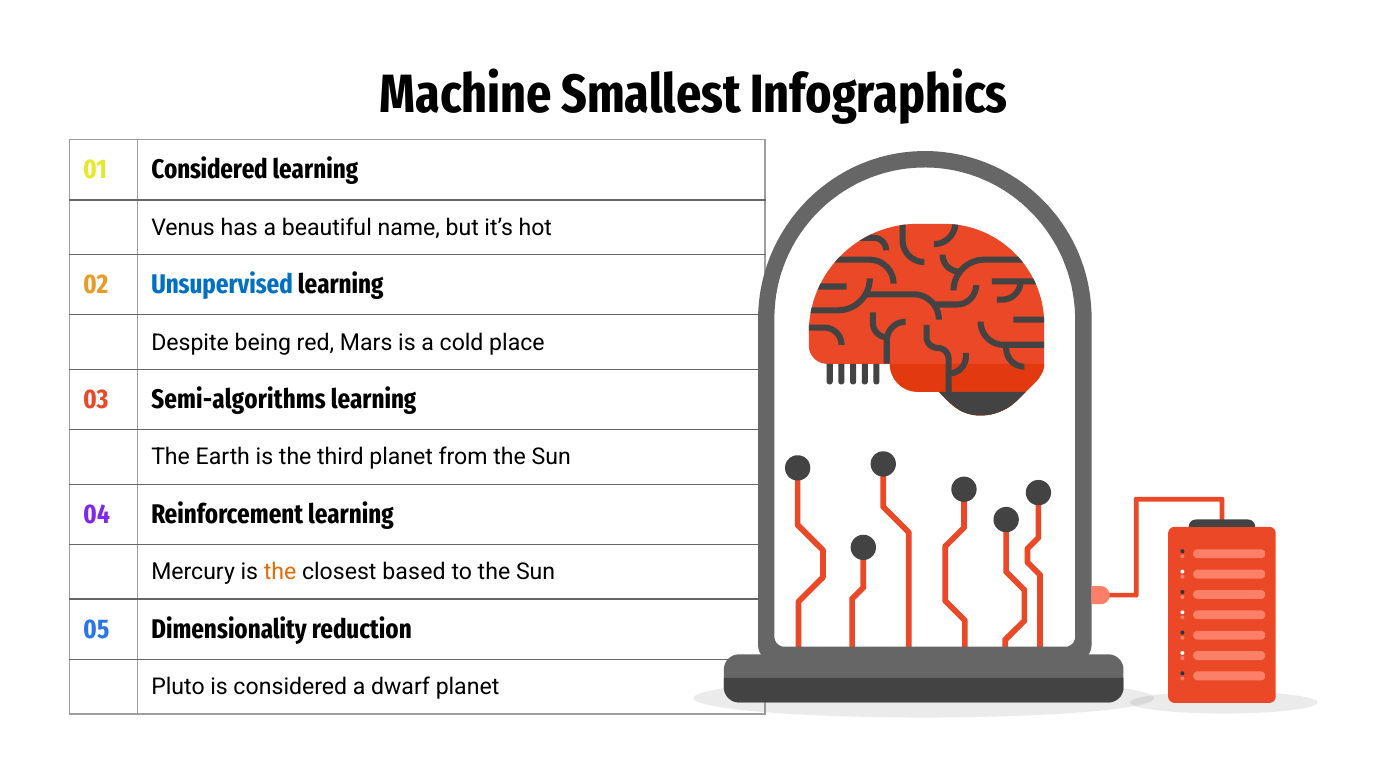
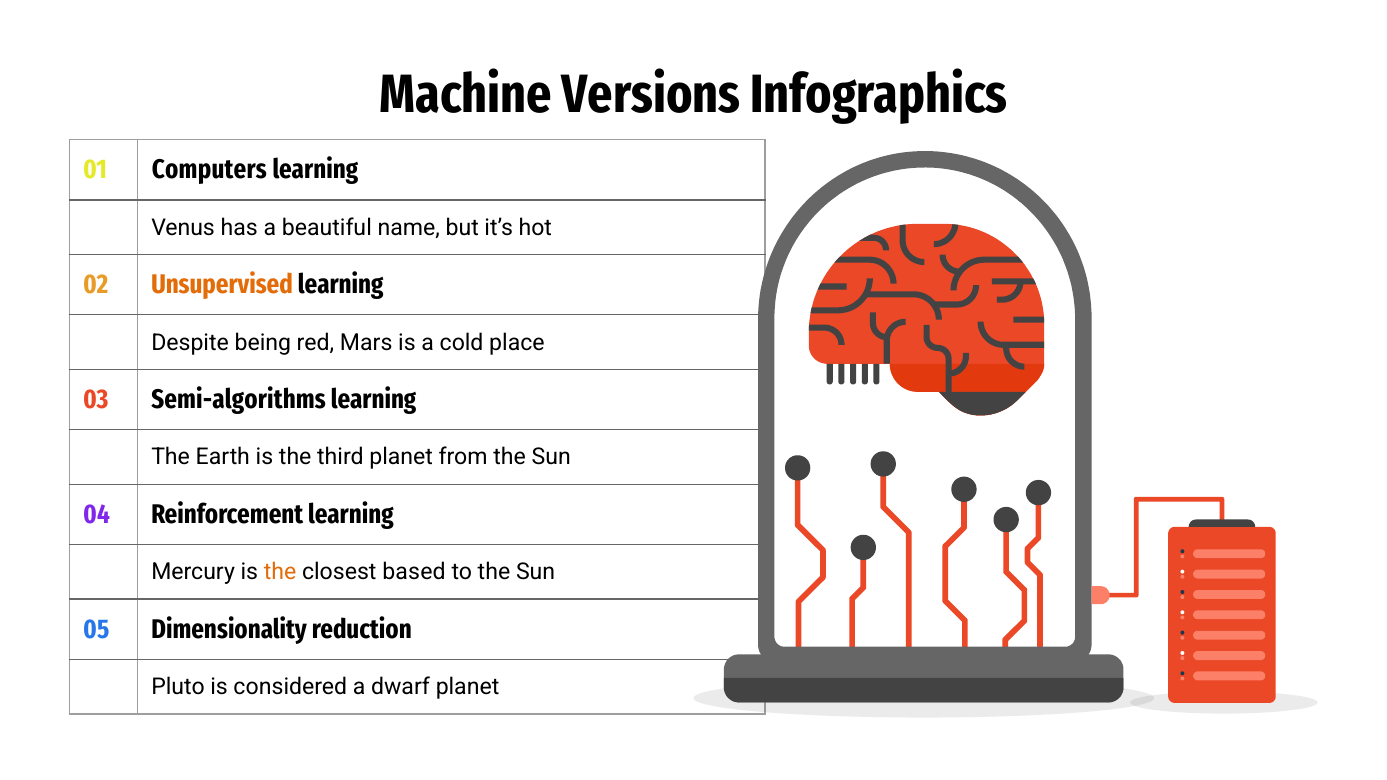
Smallest: Smallest -> Versions (651, 94)
01 Considered: Considered -> Computers (209, 170)
Unsupervised colour: blue -> orange (222, 285)
